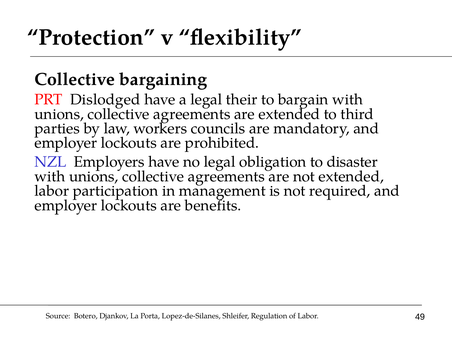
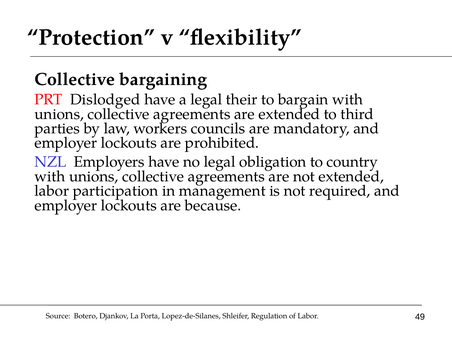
disaster: disaster -> country (352, 162)
benefits: benefits -> because (213, 205)
